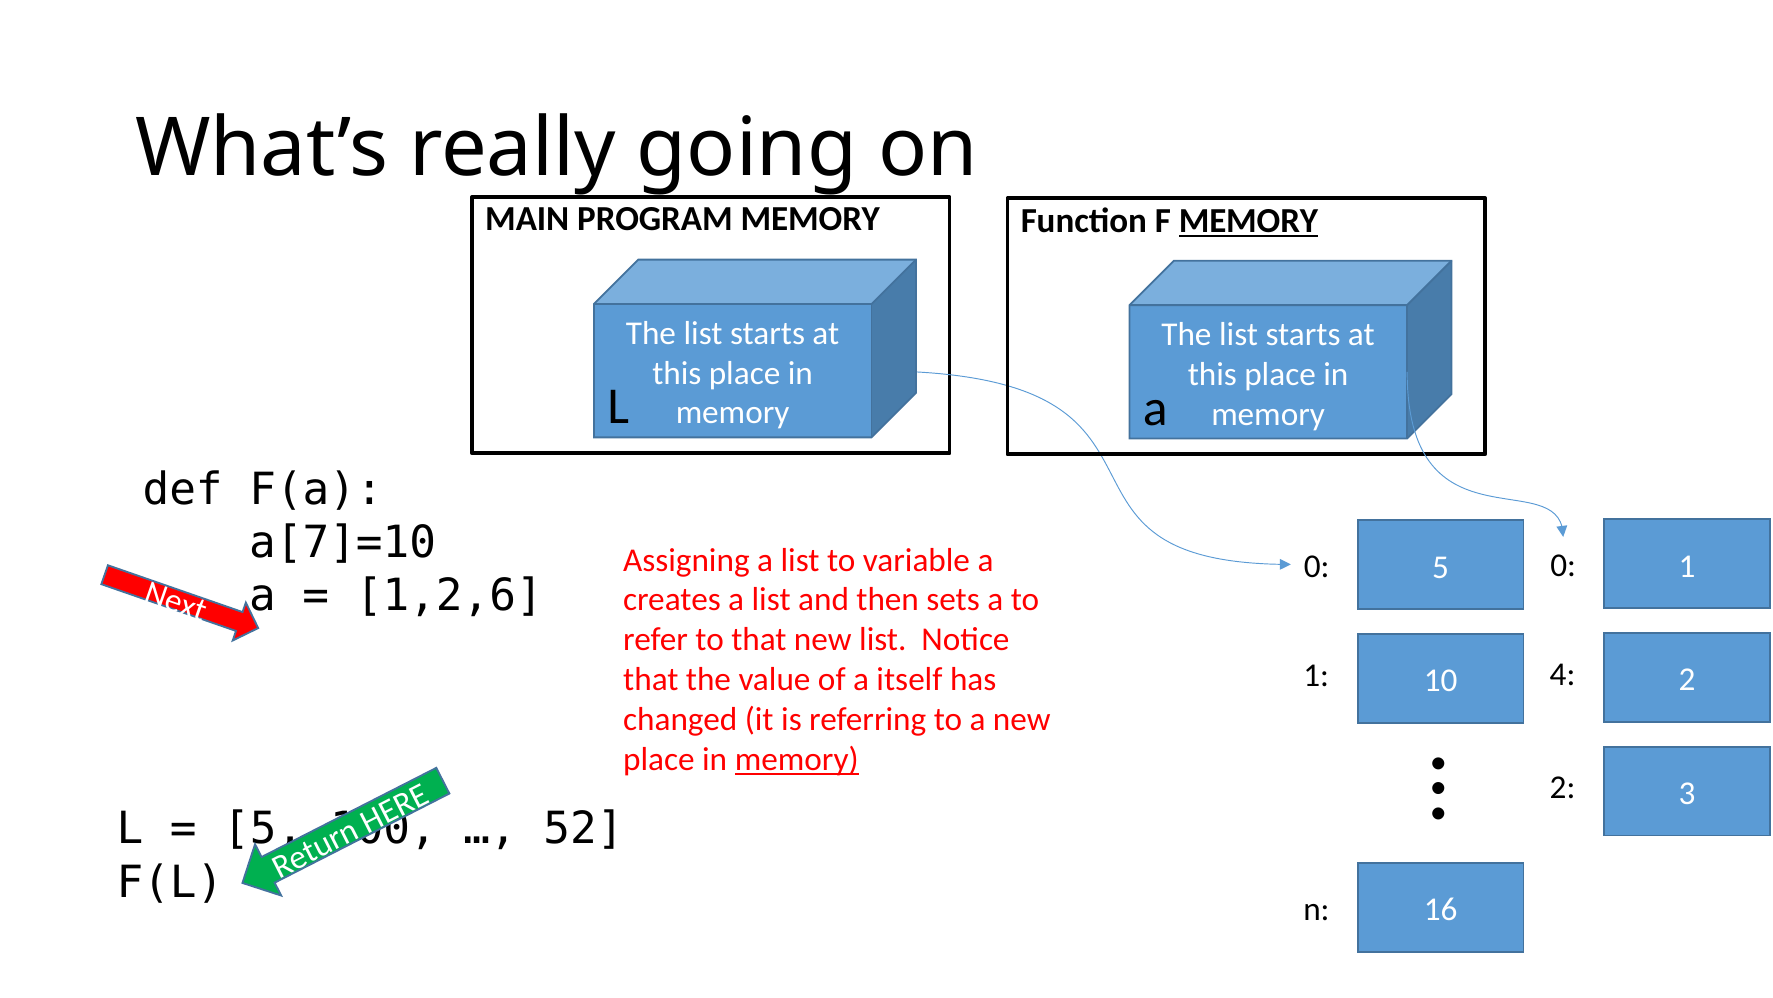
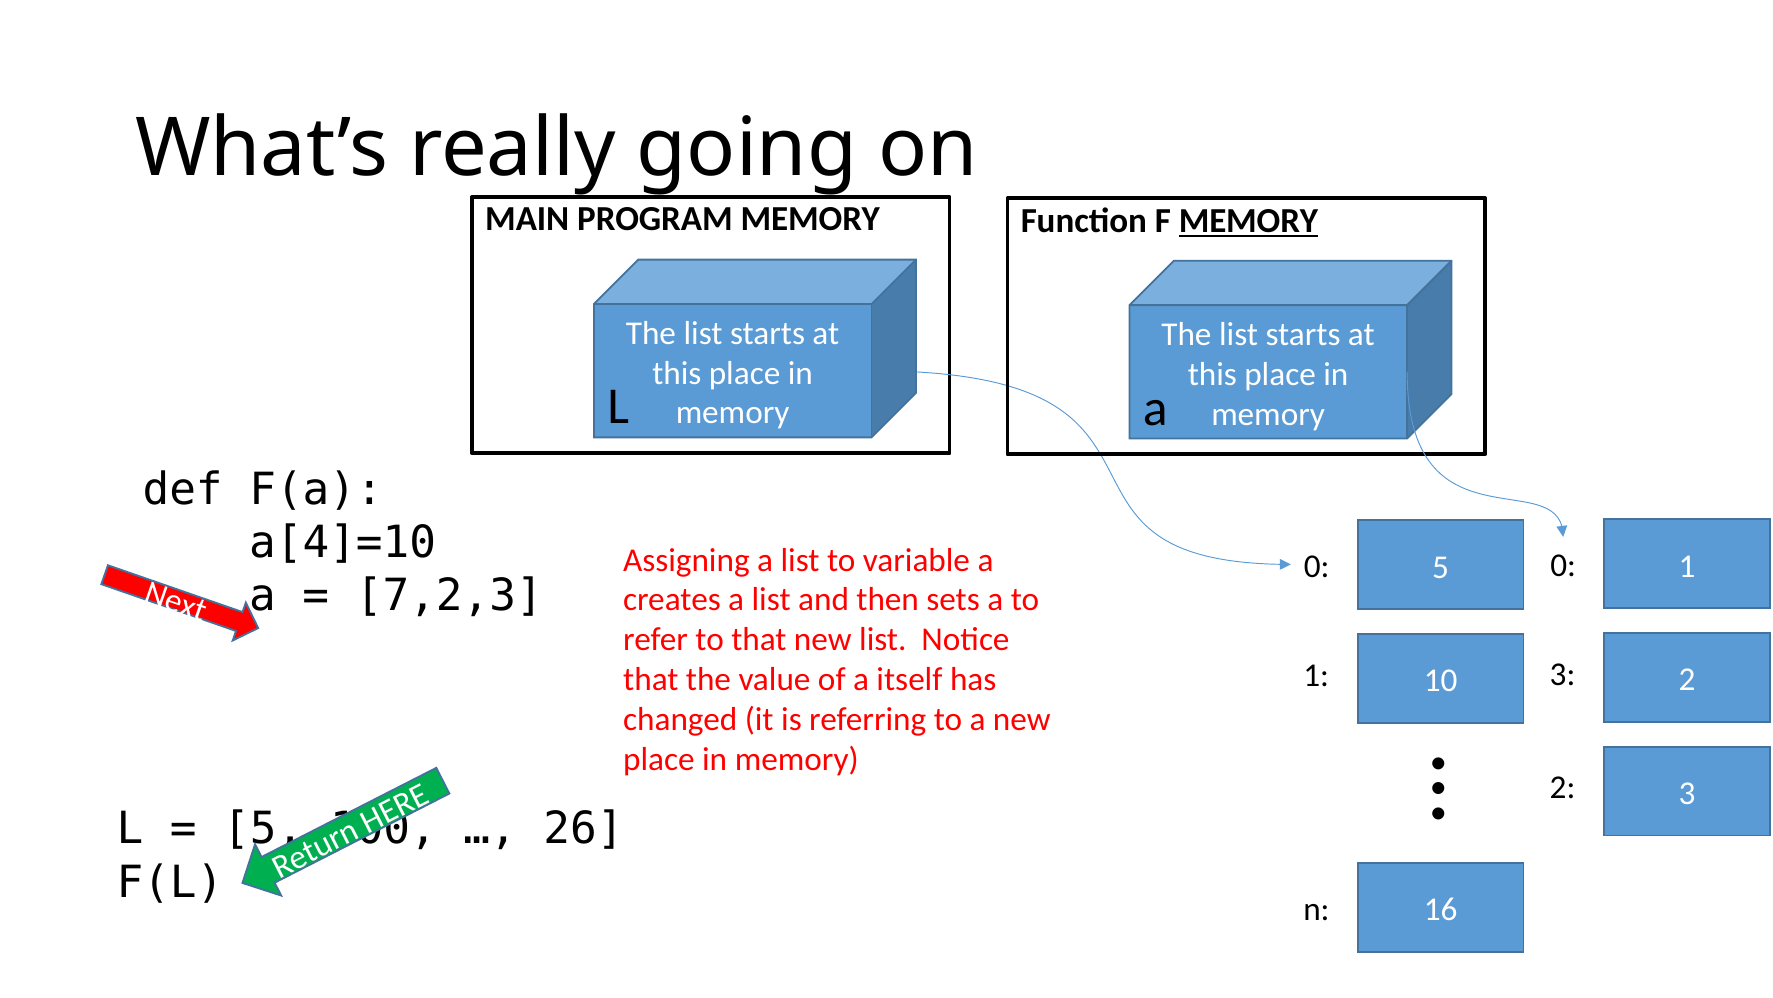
a[7]=10: a[7]=10 -> a[4]=10 (343, 542)
1,2,6: 1,2,6 -> 7,2,3 (449, 595)
4: 4 -> 3 (1563, 674)
memory underline: present -> none (797, 759)
52: 52 -> 26 (583, 829)
